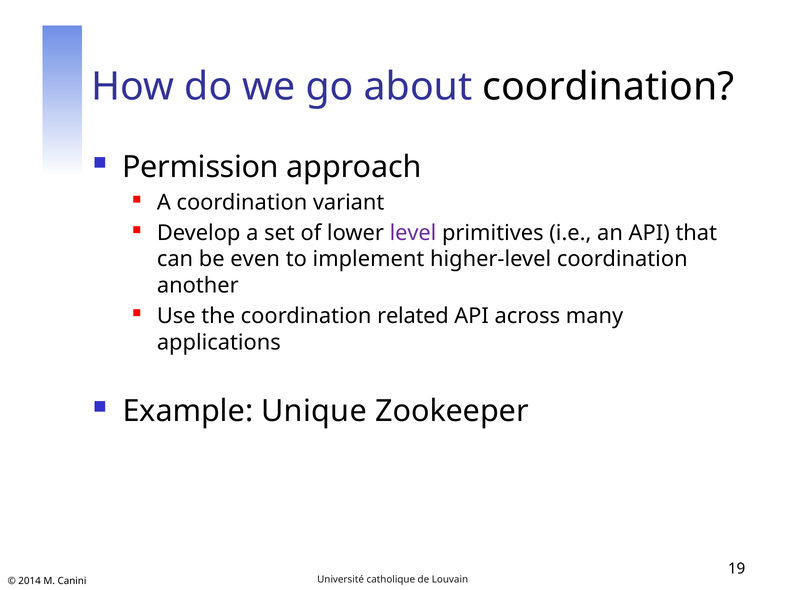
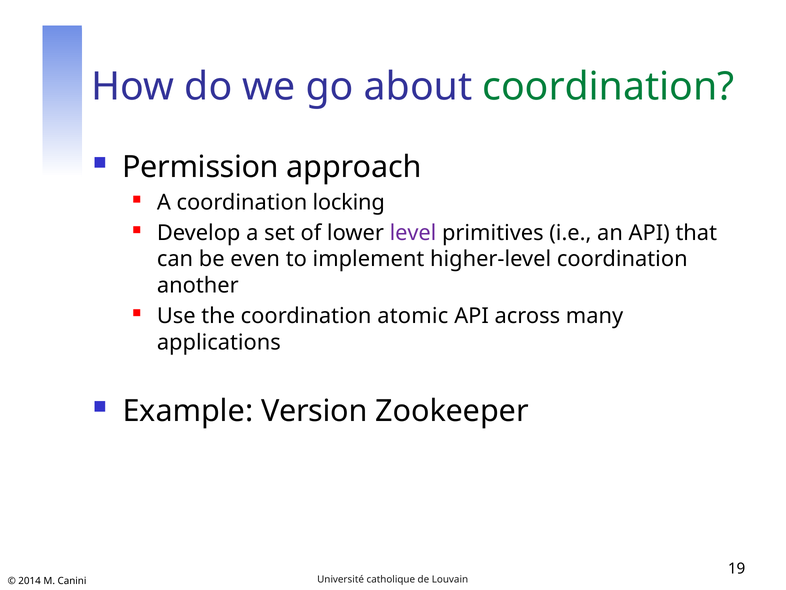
coordination colour: black -> green (608, 87)
variant: variant -> locking (349, 202)
related: related -> atomic (413, 316)
Unique: Unique -> Version (314, 411)
